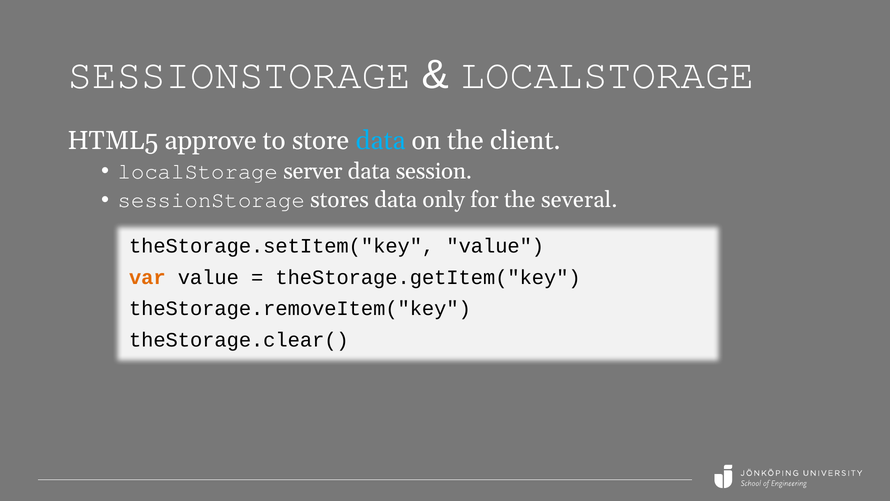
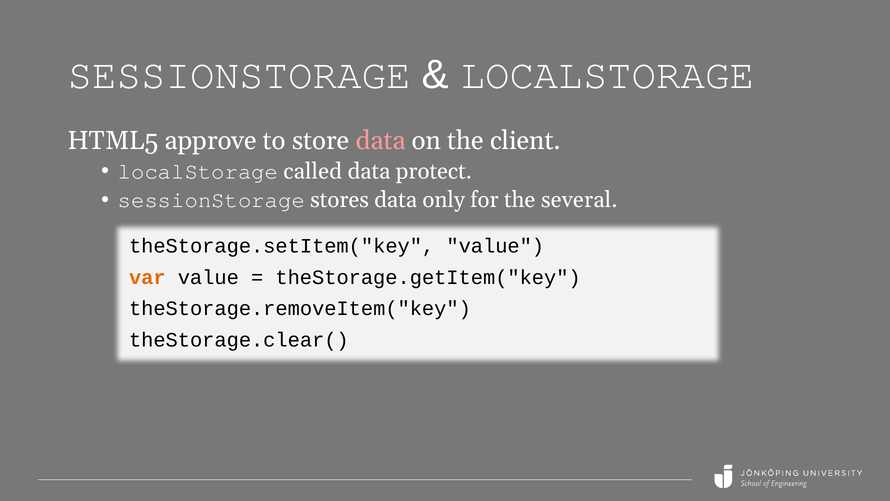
data colour: light blue -> pink (381, 141)
server: server -> called (313, 171)
session: session -> protect (434, 171)
